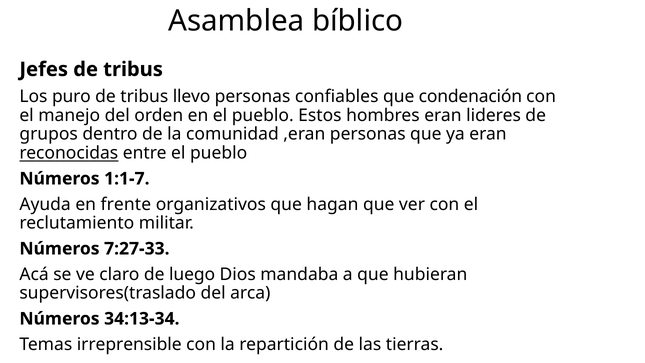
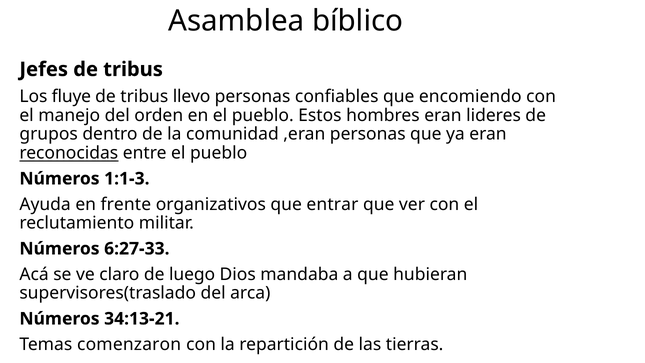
puro: puro -> fluye (71, 96)
condenación: condenación -> encomiendo (470, 96)
1:1-7: 1:1-7 -> 1:1-3 (127, 179)
hagan: hagan -> entrar (332, 204)
7:27-33: 7:27-33 -> 6:27-33 (137, 249)
34:13-34: 34:13-34 -> 34:13-21 (142, 319)
irreprensible: irreprensible -> comenzaron (129, 344)
